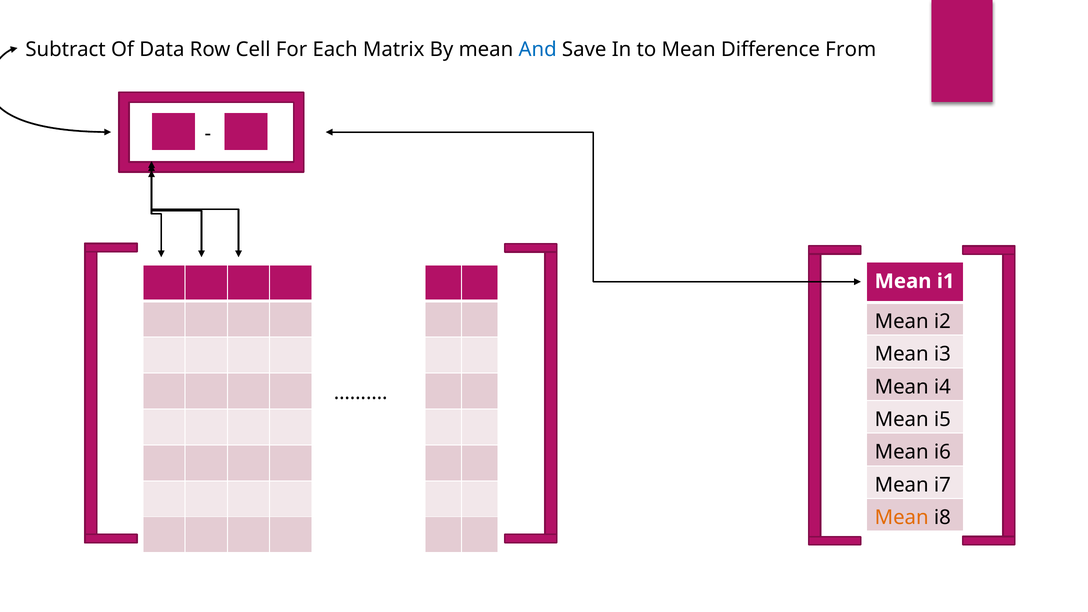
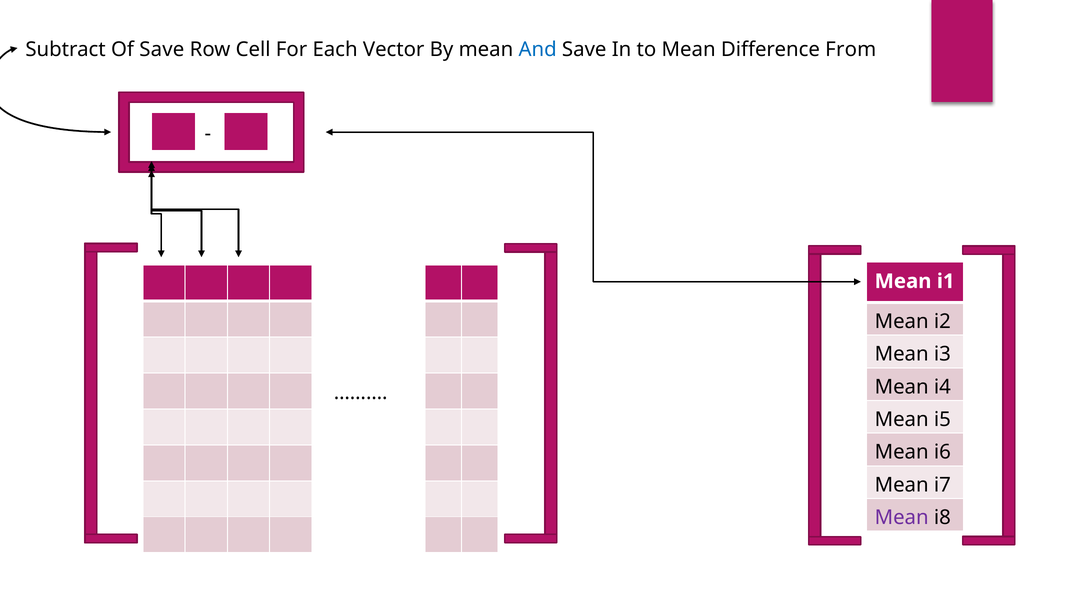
Of Data: Data -> Save (162, 49)
Matrix: Matrix -> Vector (394, 49)
Mean colour: orange -> purple (902, 518)
